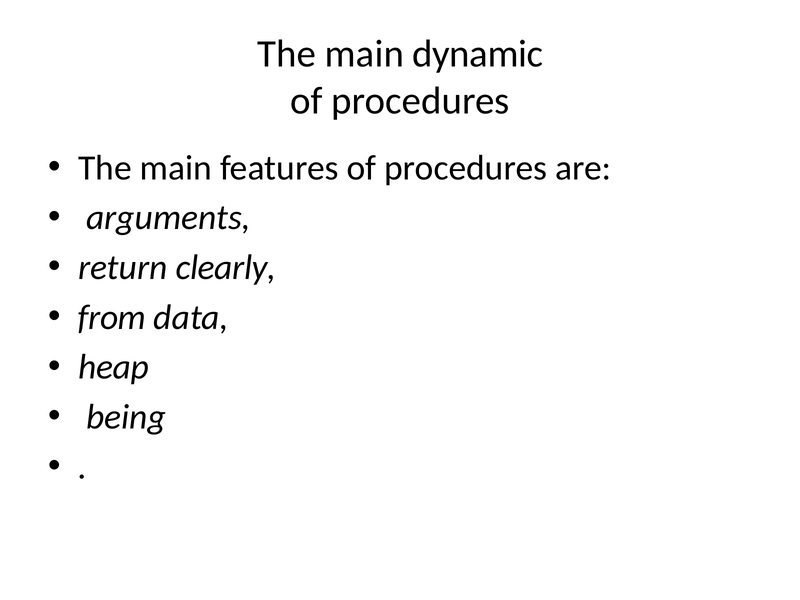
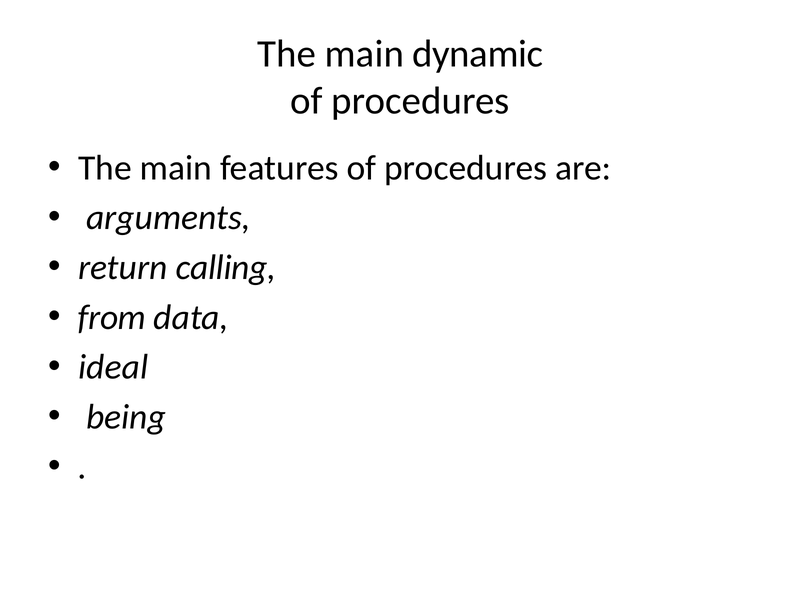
clearly: clearly -> calling (226, 268)
heap: heap -> ideal (113, 367)
